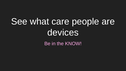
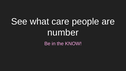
devices: devices -> number (63, 32)
